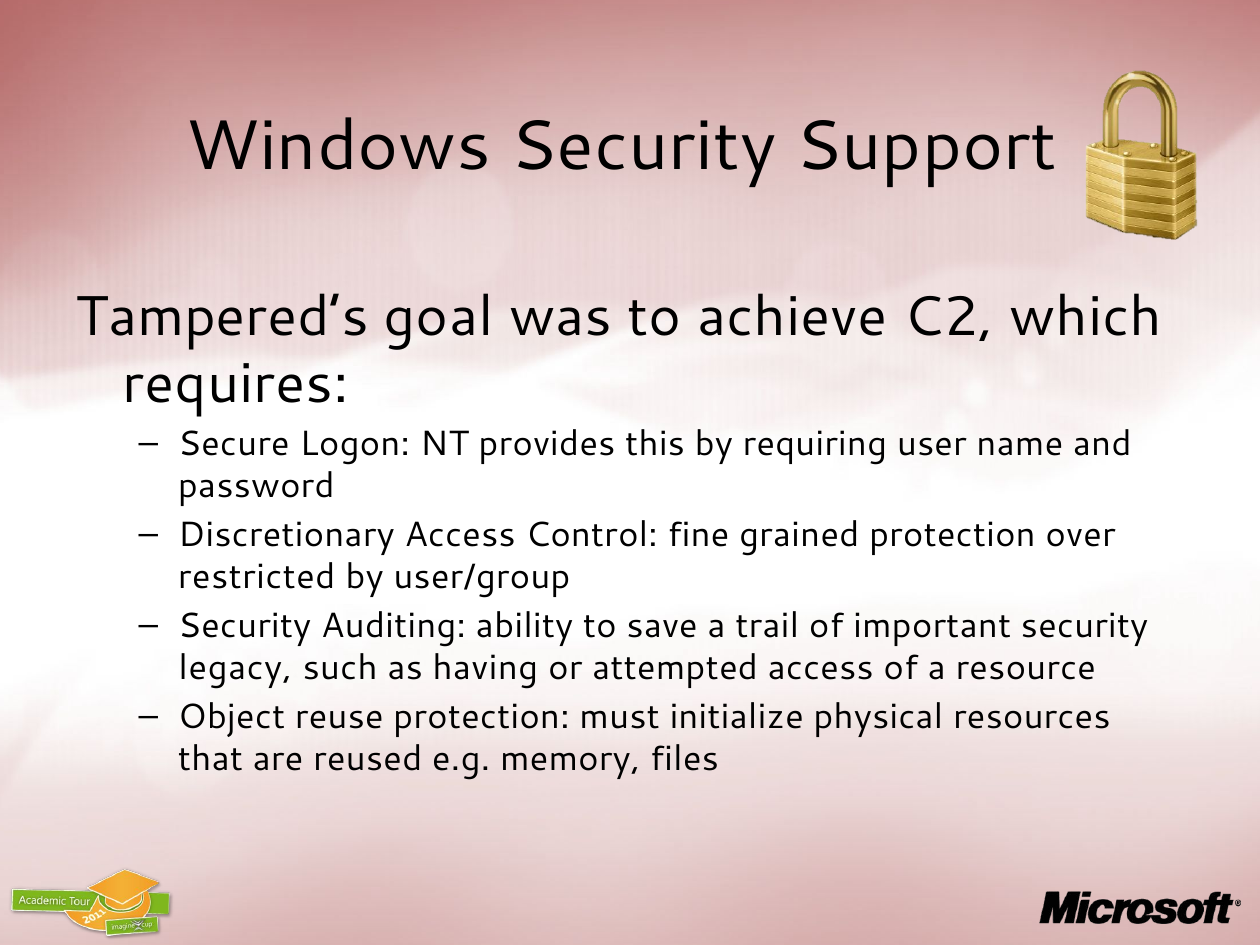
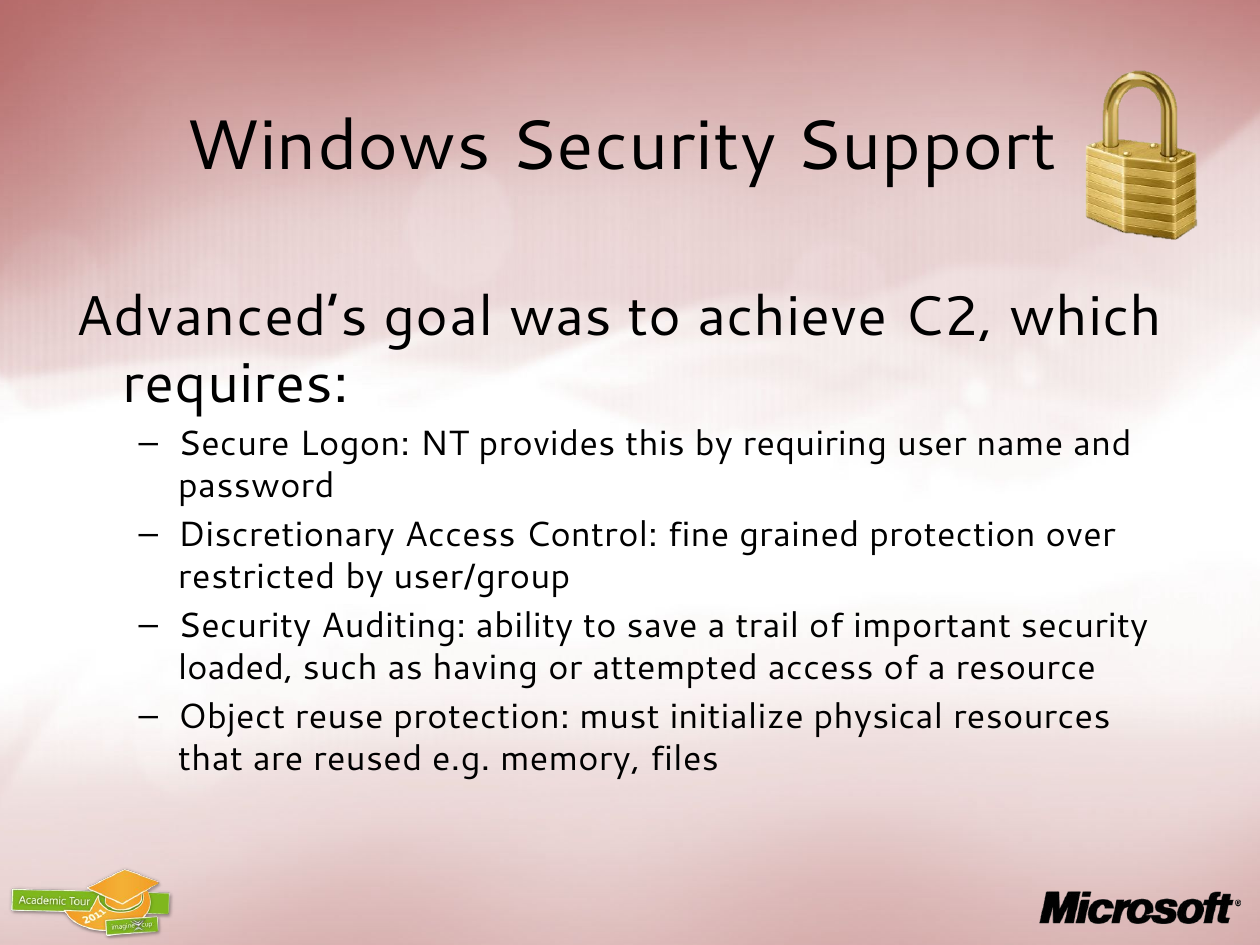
Tampered’s: Tampered’s -> Advanced’s (222, 317)
legacy: legacy -> loaded (236, 668)
